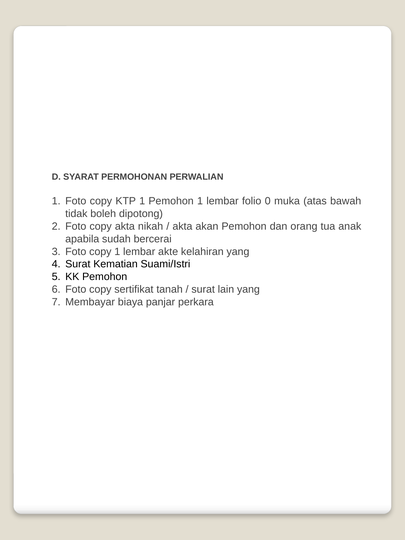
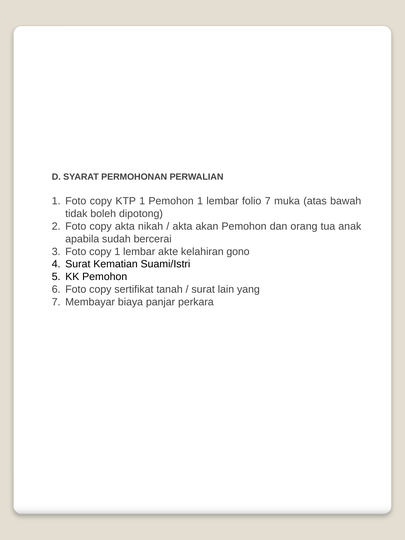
folio 0: 0 -> 7 (268, 201)
kelahiran yang: yang -> gono (238, 252)
